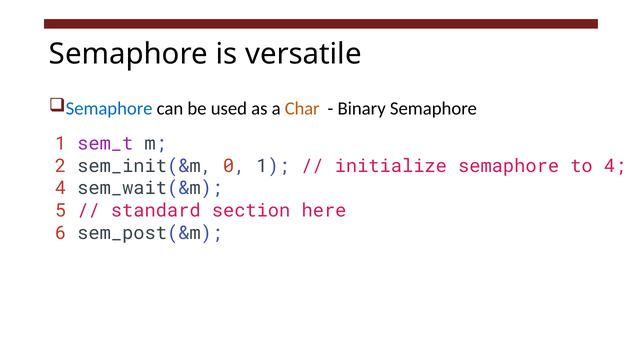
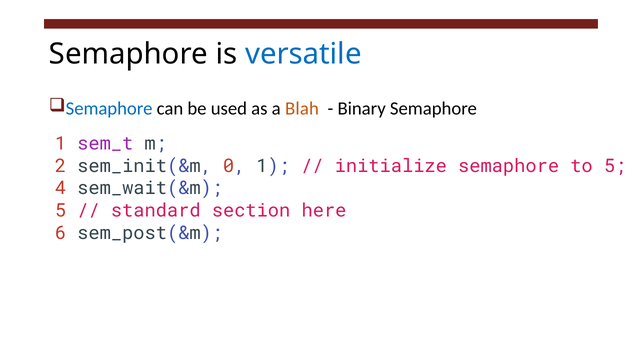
versatile colour: black -> blue (303, 54)
Char: Char -> Blah (302, 109)
to 4: 4 -> 5 (615, 166)
